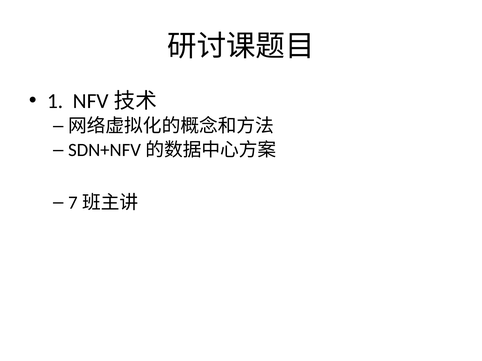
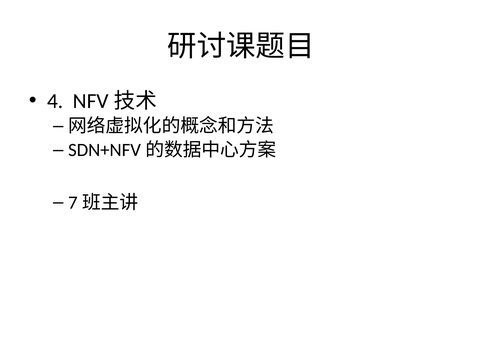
1: 1 -> 4 (55, 101)
